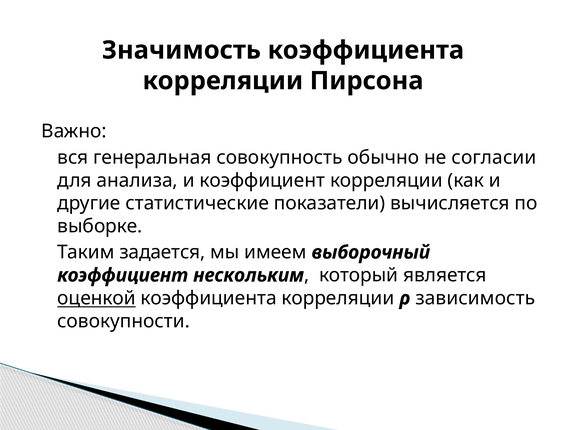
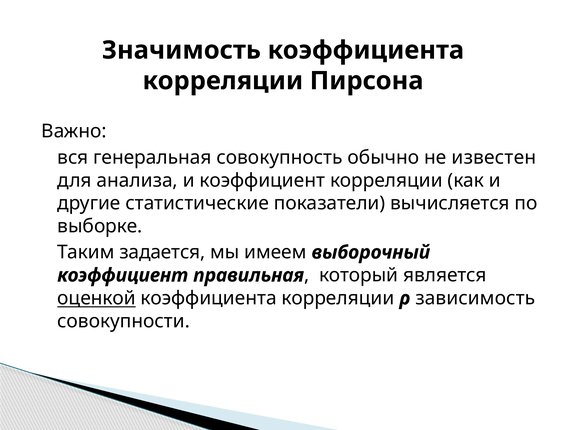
согласии: согласии -> известен (494, 158)
нескольким: нескольким -> правильная (249, 276)
